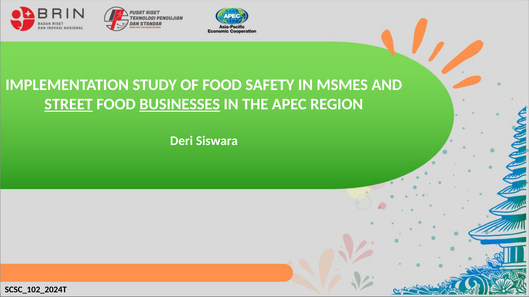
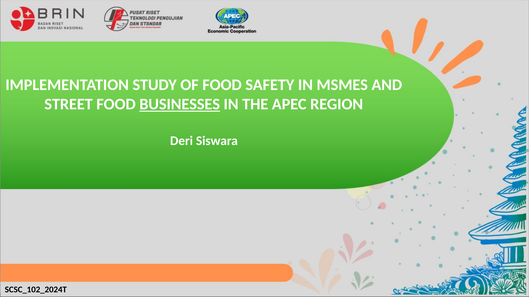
STREET underline: present -> none (69, 104)
